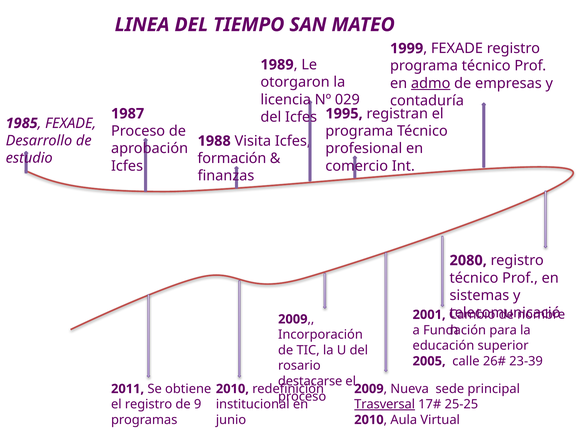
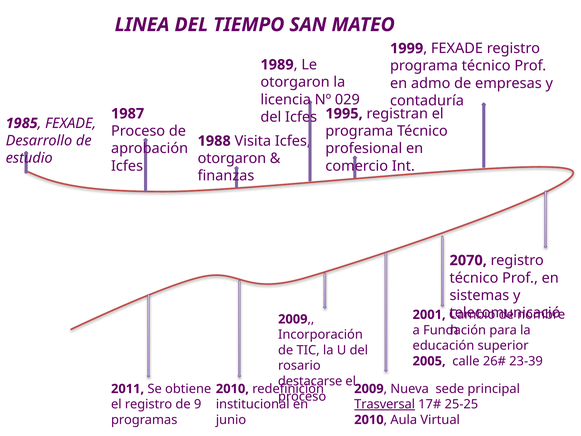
admo underline: present -> none (431, 83)
formación: formación -> otorgaron (232, 158)
2080: 2080 -> 2070 (468, 260)
